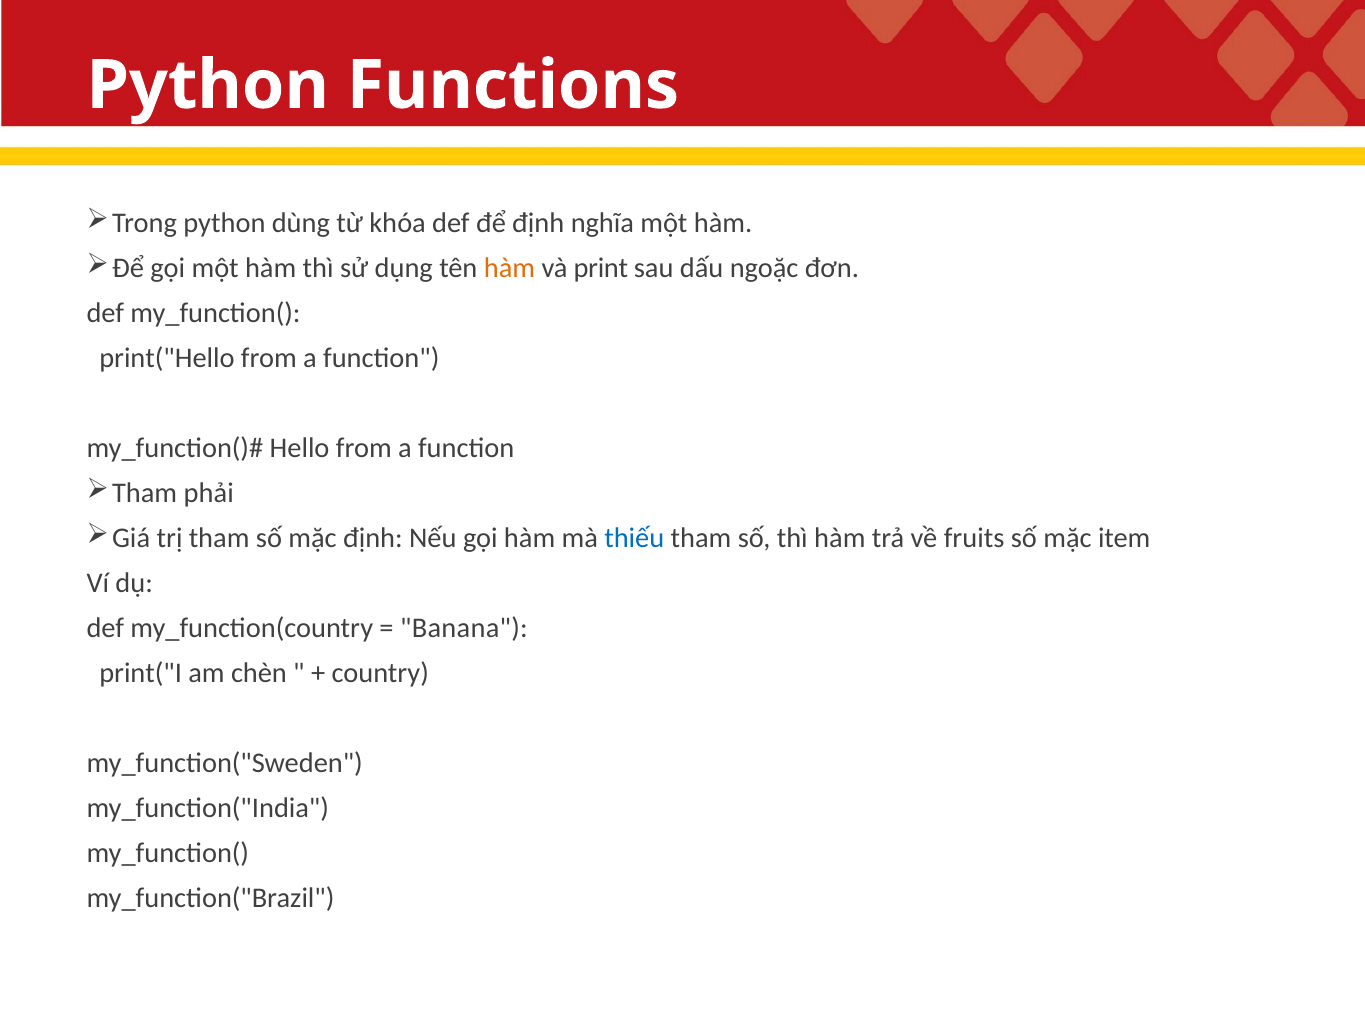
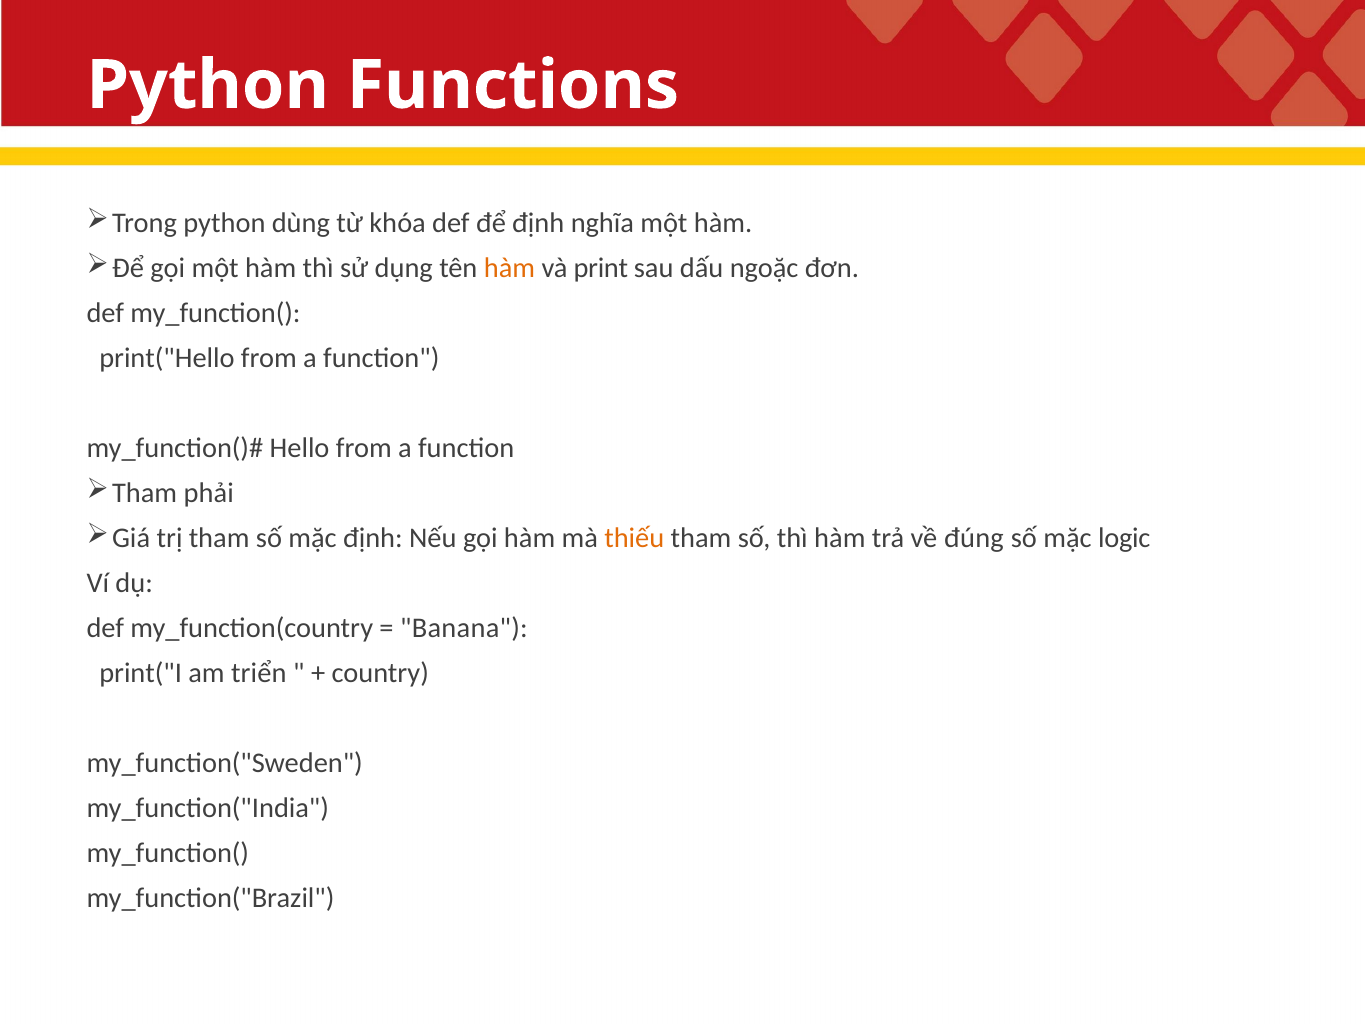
thiếu colour: blue -> orange (634, 538)
fruits: fruits -> đúng (974, 538)
item: item -> logic (1124, 538)
chèn: chèn -> triển (259, 673)
